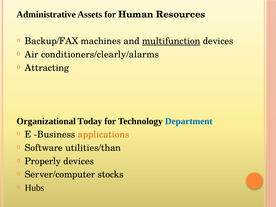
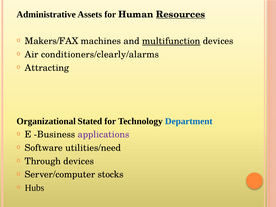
Resources underline: none -> present (181, 14)
Backup/FAX: Backup/FAX -> Makers/FAX (52, 41)
Today: Today -> Stated (90, 121)
applications colour: orange -> purple (104, 135)
utilities/than: utilities/than -> utilities/need (93, 148)
Properly: Properly -> Through (43, 161)
